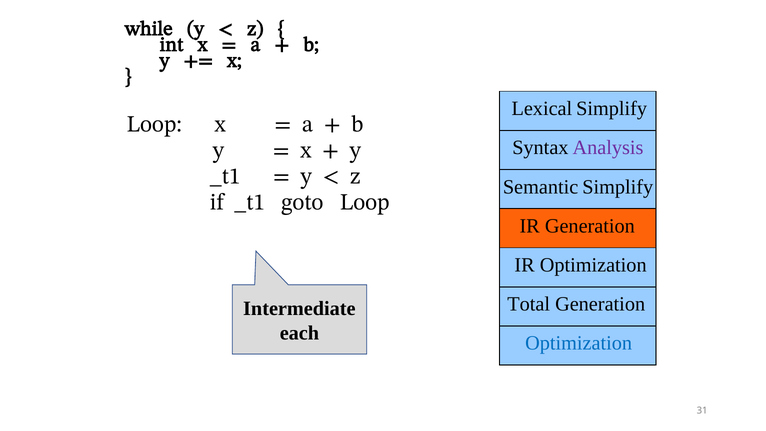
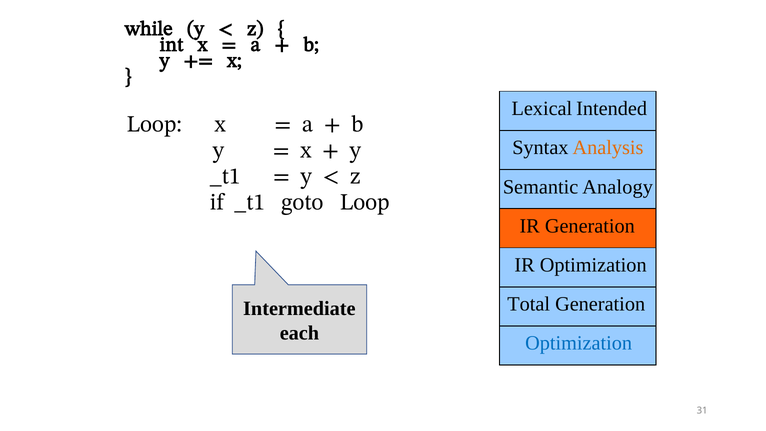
Lexical Simplify: Simplify -> Intended (612, 109)
Analysis colour: purple -> orange (608, 148)
Semantic Simplify: Simplify -> Analogy (618, 187)
